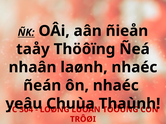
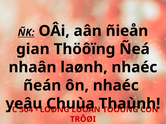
taåy: taåy -> gian (33, 49)
